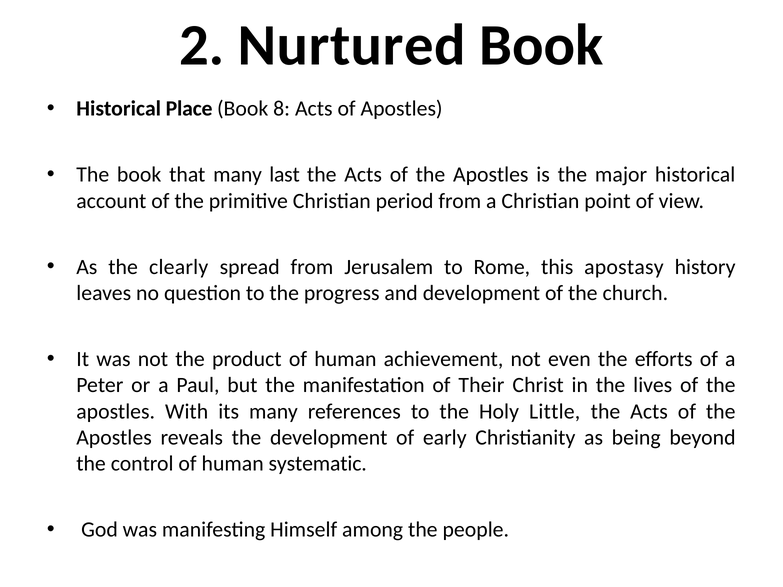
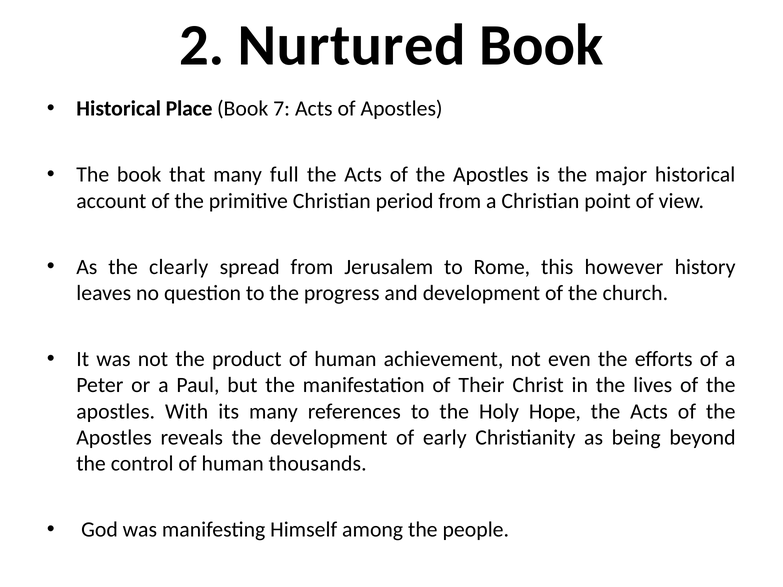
8: 8 -> 7 (282, 109)
last: last -> full (284, 175)
apostasy: apostasy -> however (624, 267)
Little: Little -> Hope (555, 412)
systematic: systematic -> thousands (318, 464)
